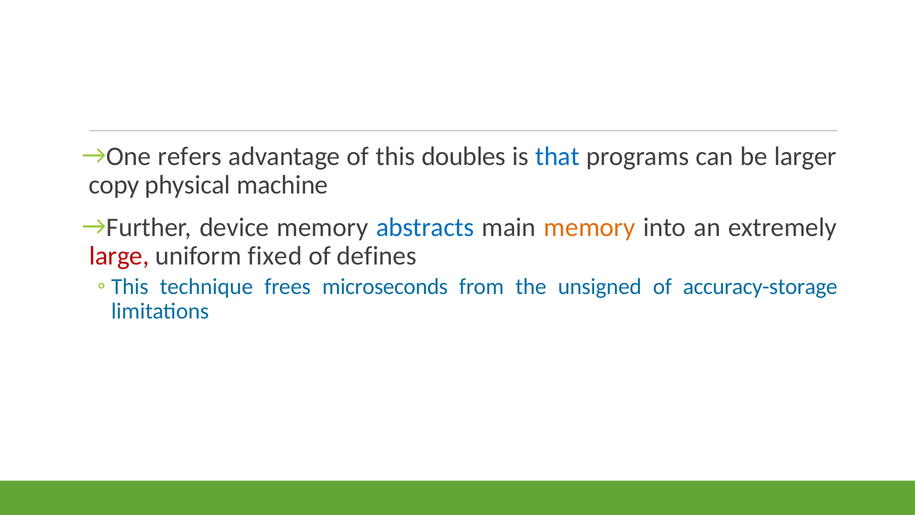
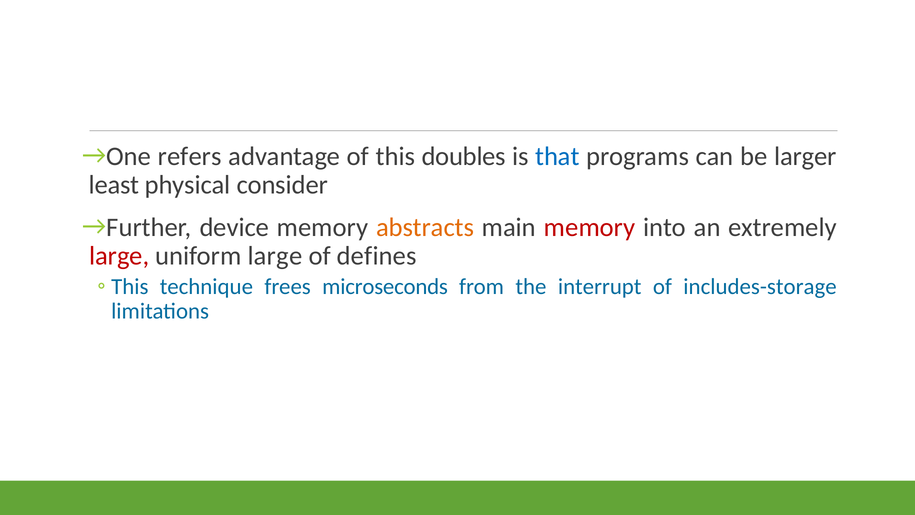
copy: copy -> least (114, 185)
machine: machine -> consider (282, 185)
abstracts colour: blue -> orange (425, 227)
memory colour: orange -> red (590, 227)
uniform fixed: fixed -> large (275, 256)
unsigned: unsigned -> interrupt (600, 286)
accuracy-storage: accuracy-storage -> includes-storage (760, 286)
